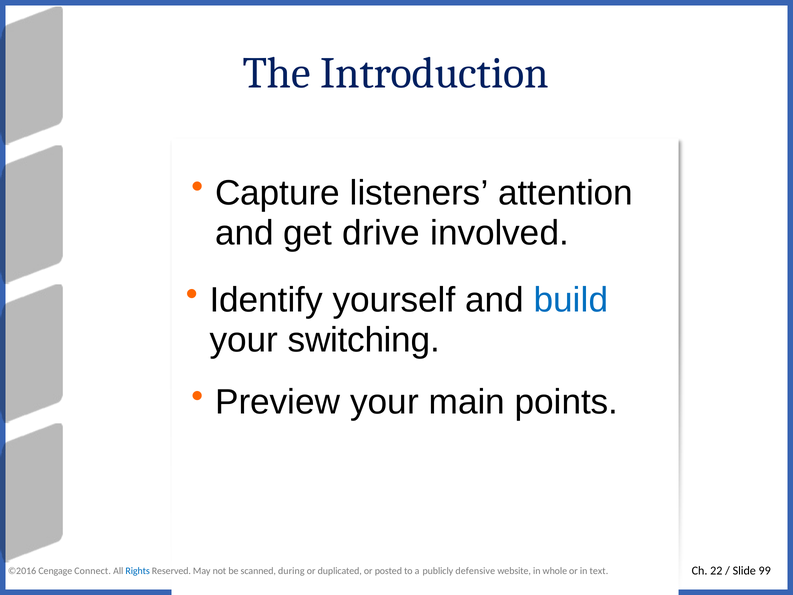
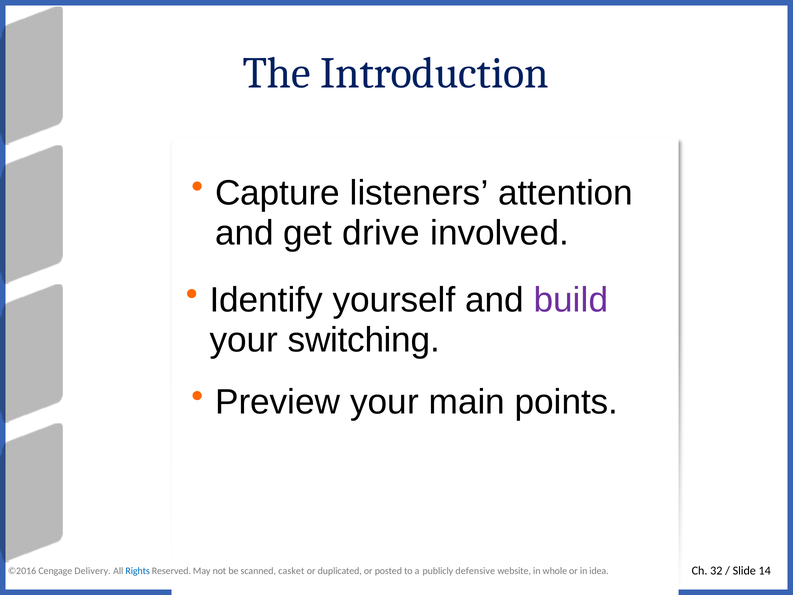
build colour: blue -> purple (571, 300)
Connect: Connect -> Delivery (93, 571)
during: during -> casket (291, 571)
text: text -> idea (599, 571)
22: 22 -> 32 (716, 570)
99: 99 -> 14 (765, 570)
